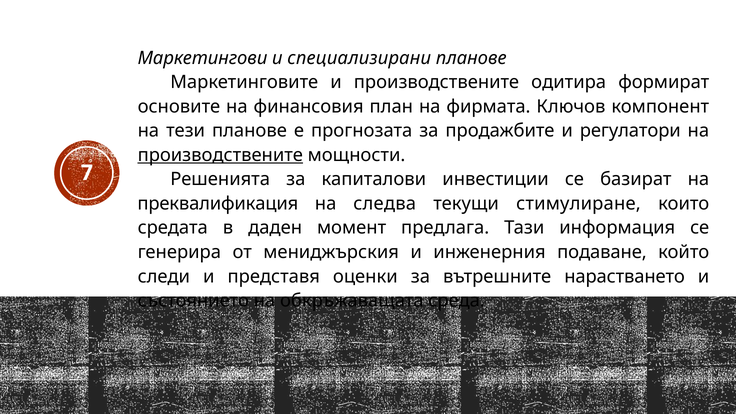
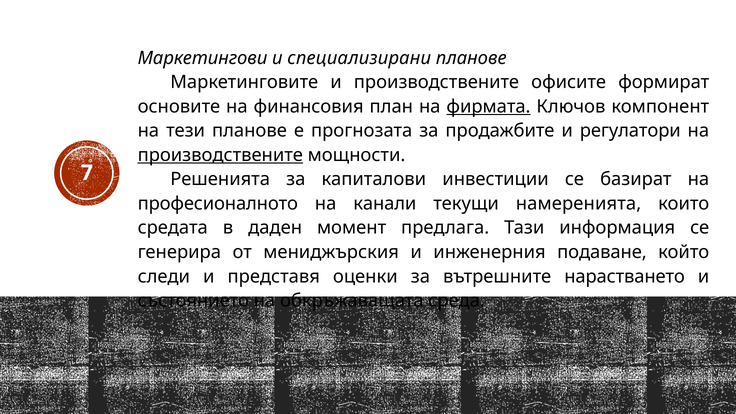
одитира: одитира -> офисите (569, 82)
фирмата underline: none -> present (489, 107)
преквалификация: преквалификация -> професионалното (218, 204)
следва: следва -> канали (385, 204)
стимулиране: стимулиране -> намеренията (579, 204)
